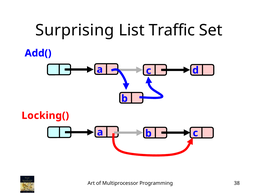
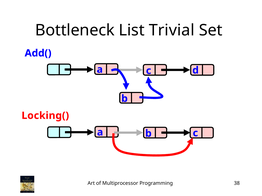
Surprising: Surprising -> Bottleneck (75, 30)
Traffic: Traffic -> Trivial (172, 30)
